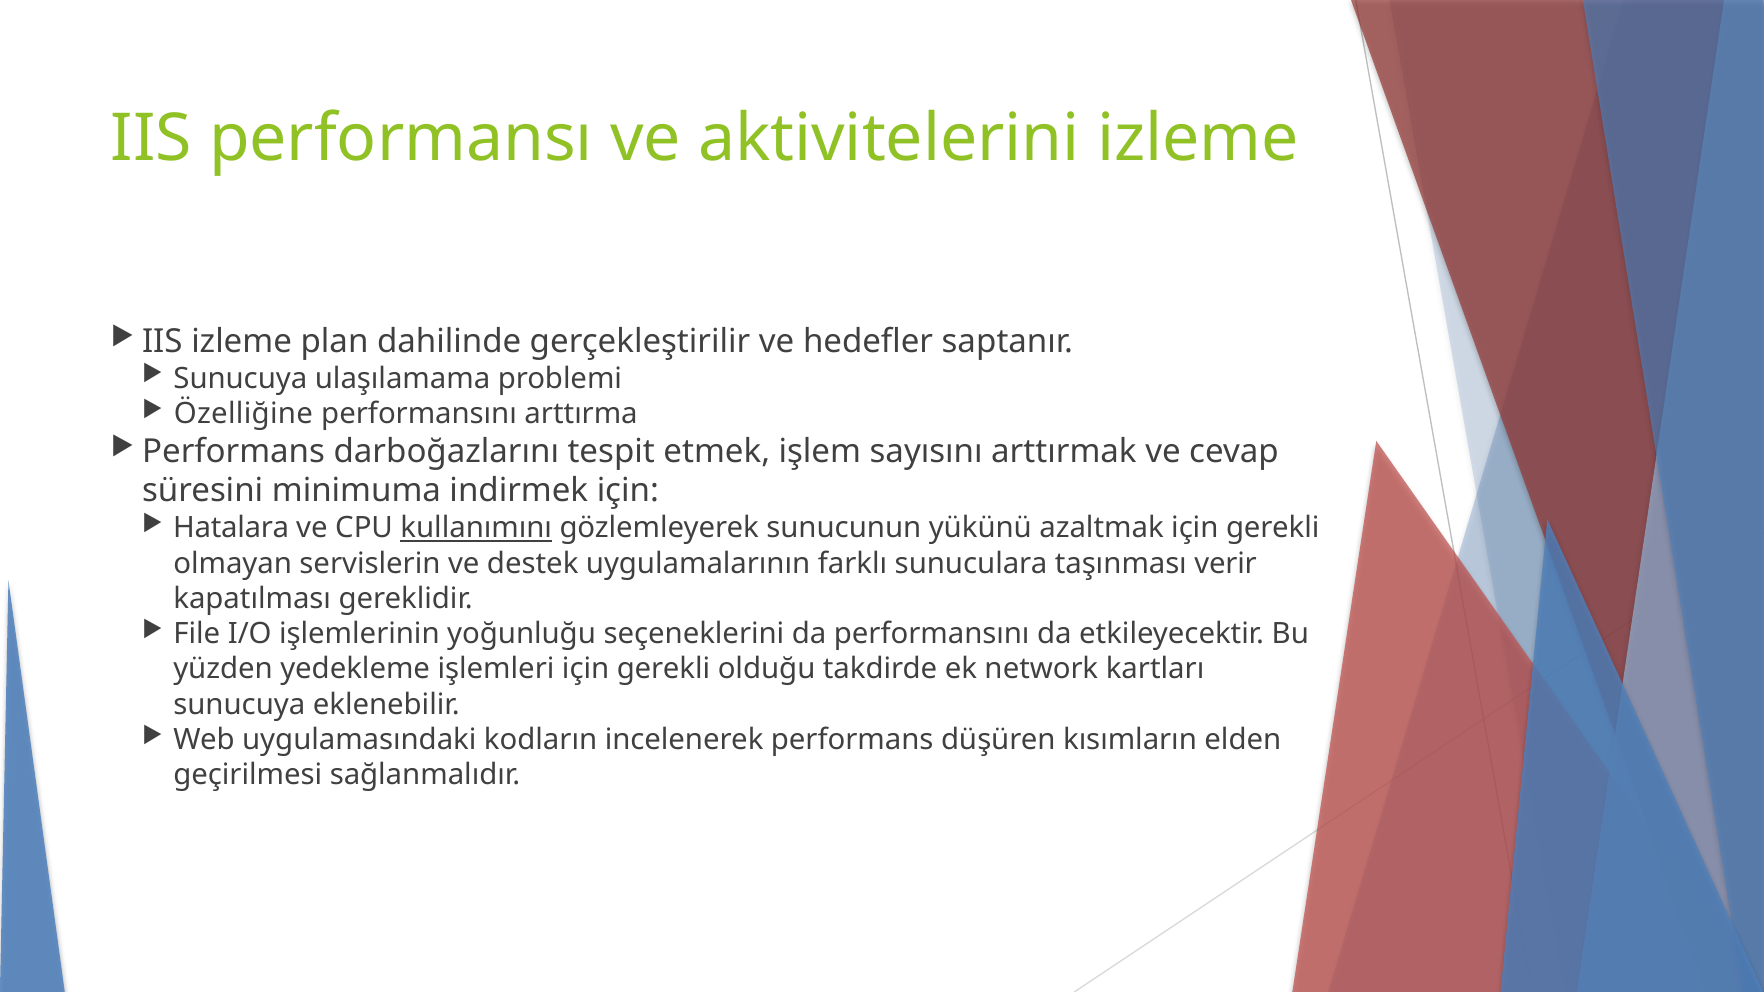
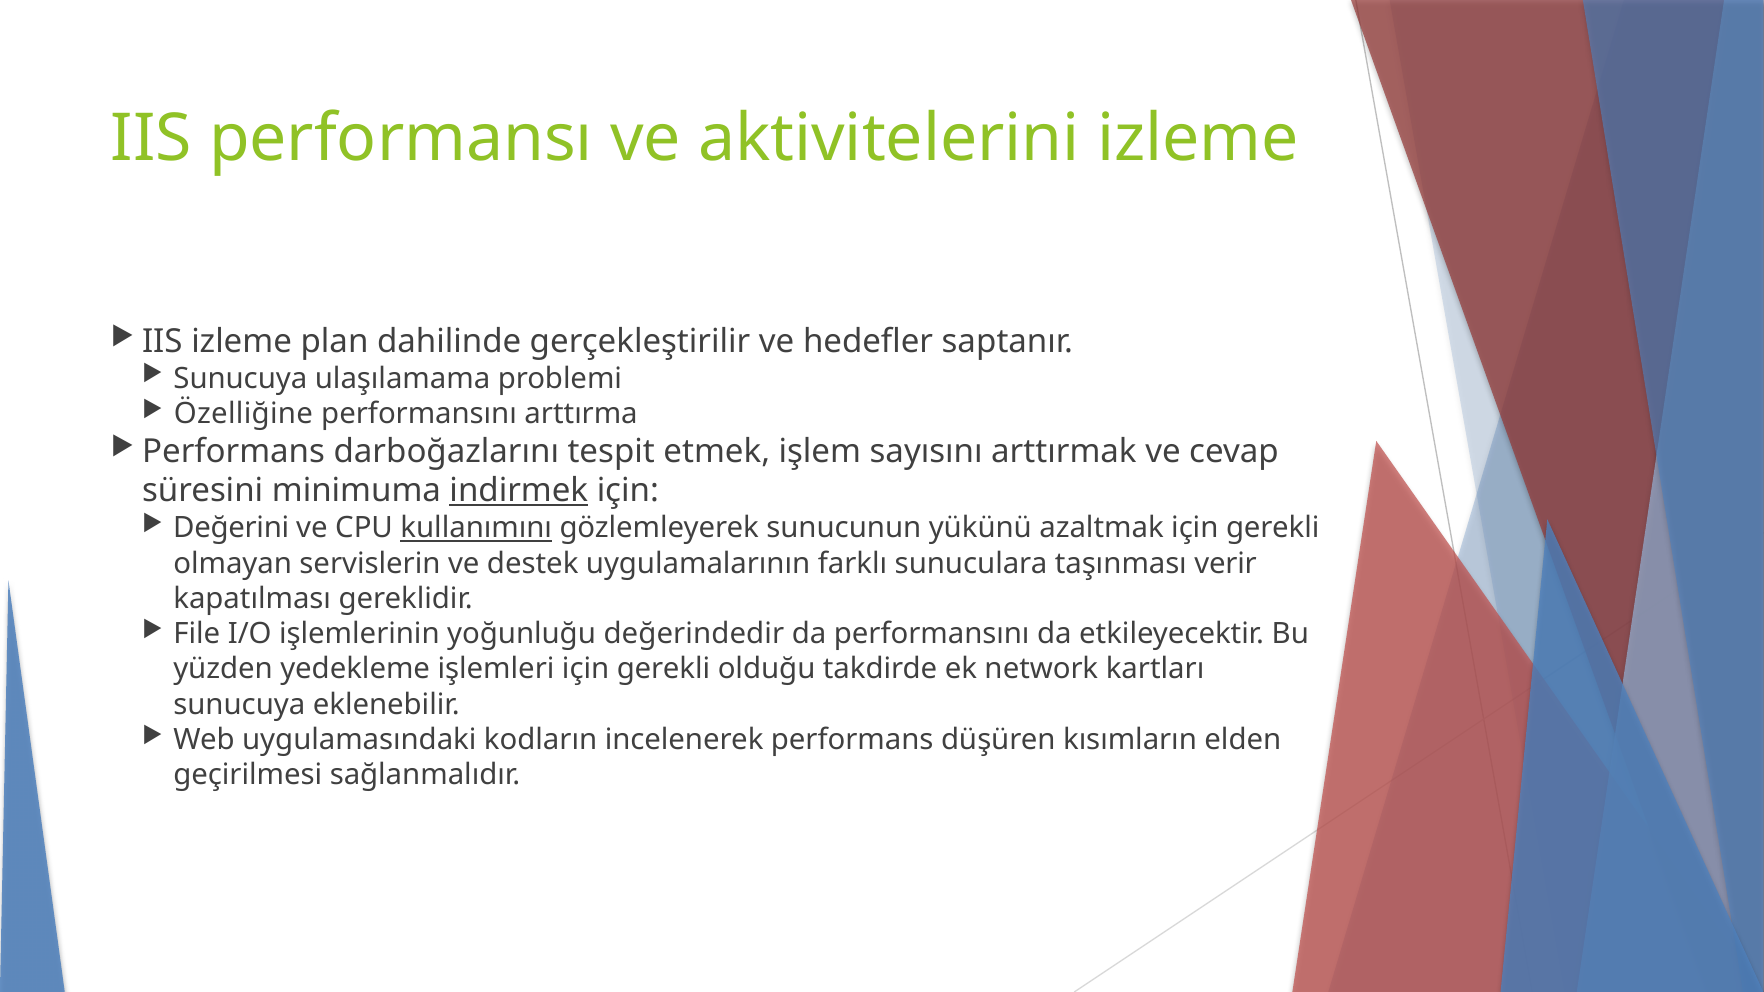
indirmek underline: none -> present (519, 491)
Hatalara: Hatalara -> Değerini (231, 528)
seçeneklerini: seçeneklerini -> değerindedir (694, 634)
